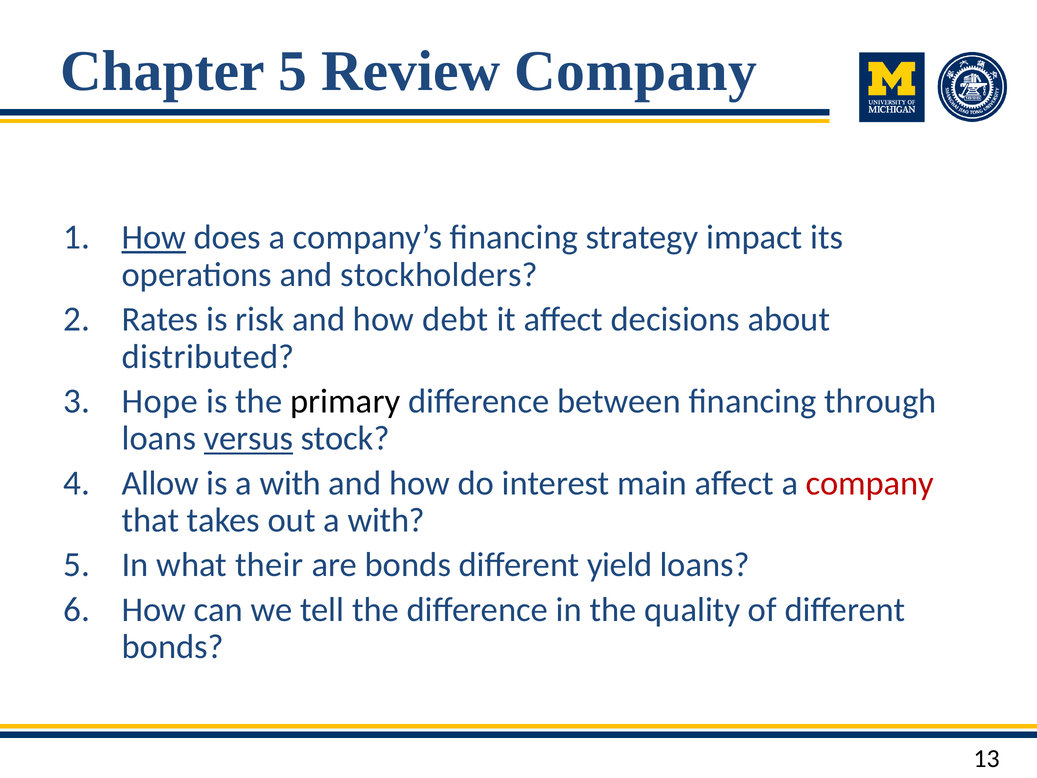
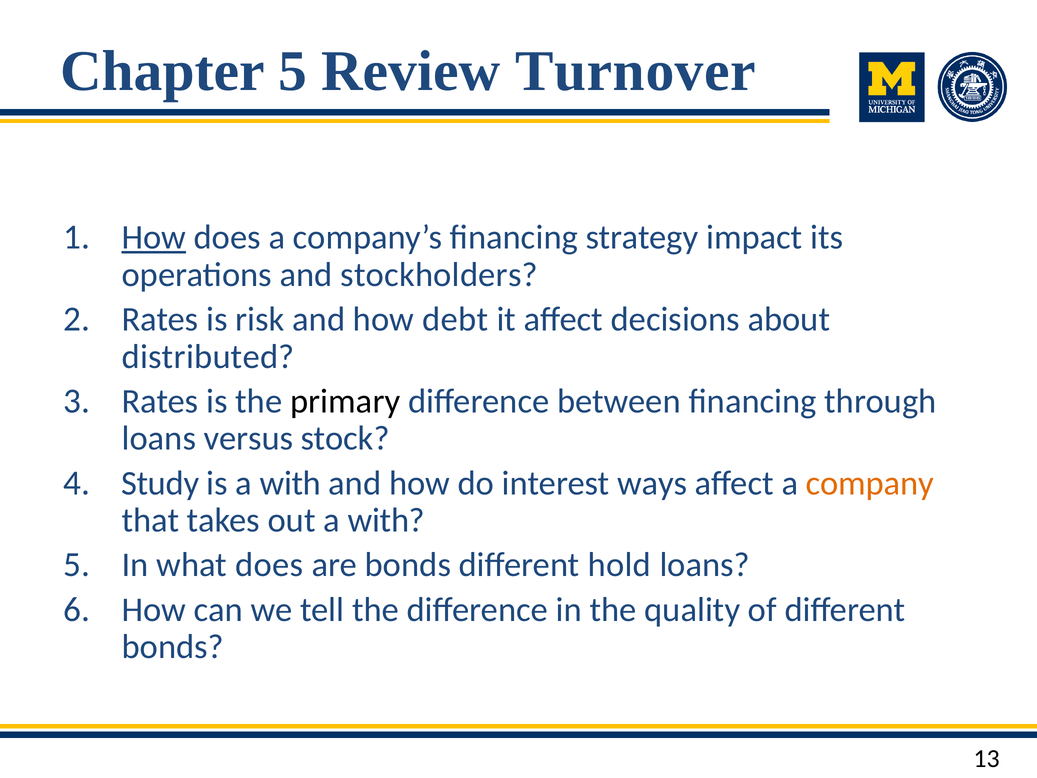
Review Company: Company -> Turnover (636, 71)
Hope: Hope -> Rates (160, 401)
versus underline: present -> none (249, 438)
Allow: Allow -> Study (160, 483)
main: main -> ways (652, 483)
company colour: red -> orange (870, 483)
what their: their -> does (269, 565)
yield: yield -> hold (619, 565)
